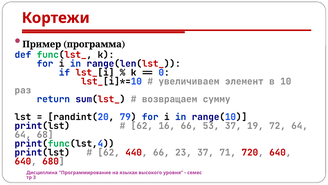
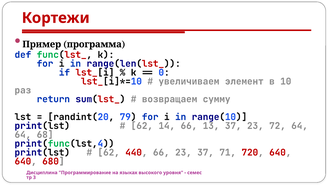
16: 16 -> 14 (167, 125)
53: 53 -> 13 (211, 125)
37 19: 19 -> 23 (255, 125)
